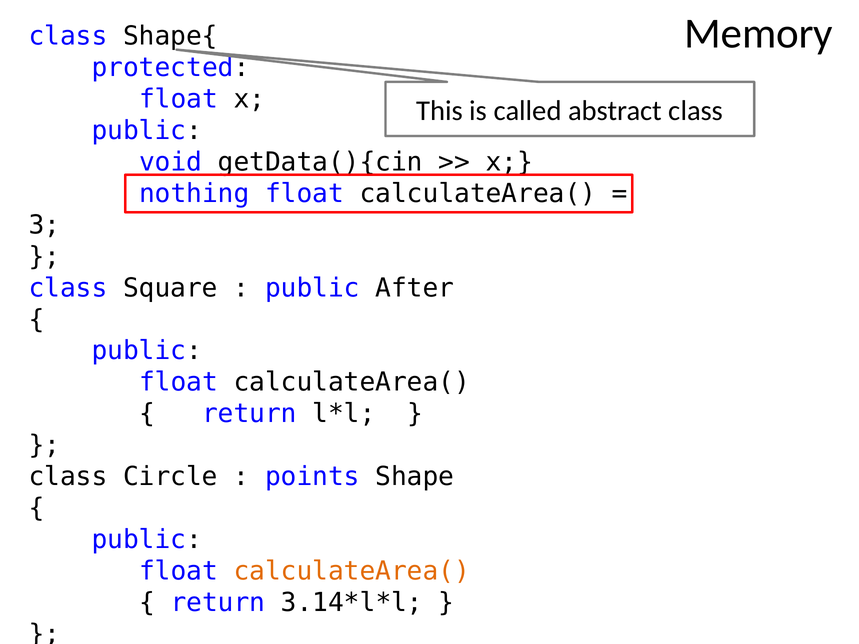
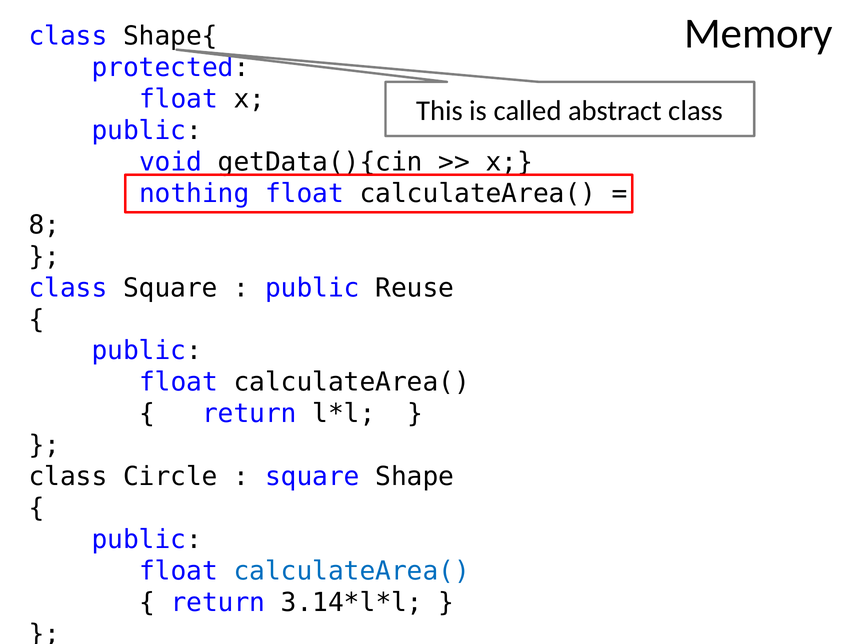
3: 3 -> 8 (44, 225)
After: After -> Reuse (415, 288)
points: points -> square (312, 477)
calculateArea( colour: orange -> blue (352, 571)
